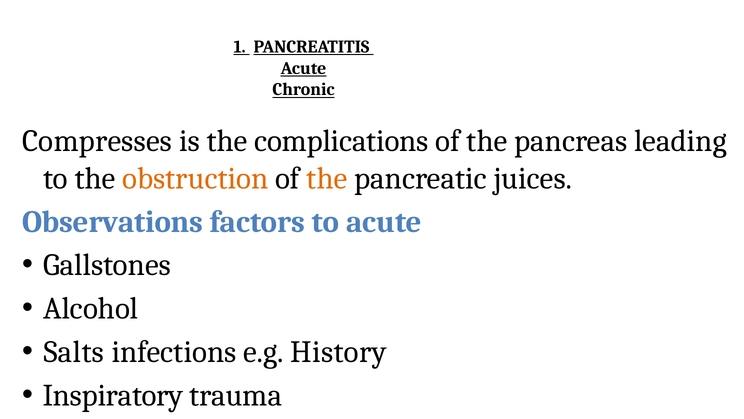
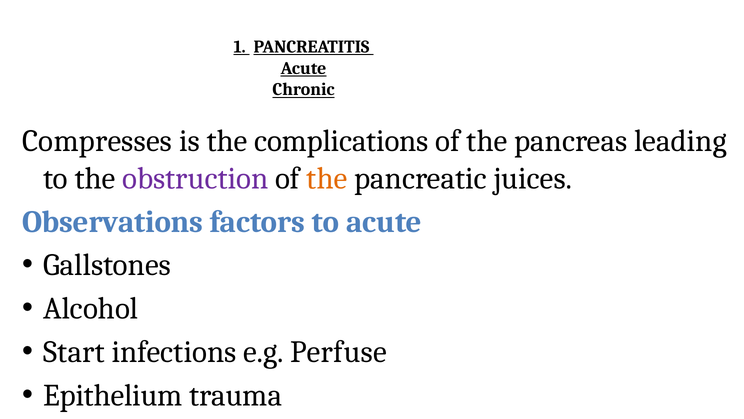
obstruction colour: orange -> purple (195, 178)
Salts: Salts -> Start (74, 352)
History: History -> Perfuse (338, 352)
Inspiratory: Inspiratory -> Epithelium (113, 395)
